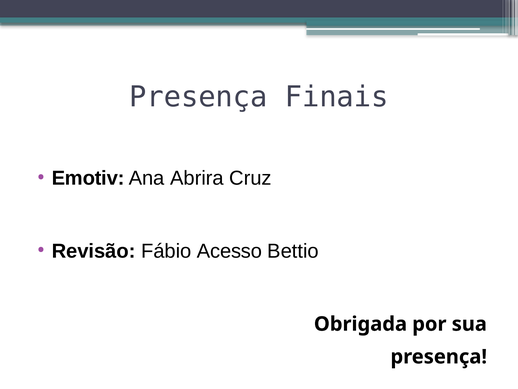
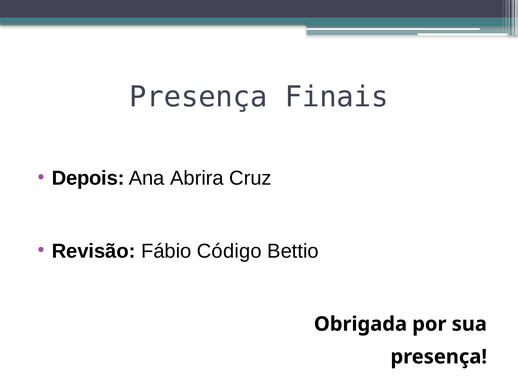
Emotiv: Emotiv -> Depois (88, 178)
Acesso: Acesso -> Código (229, 251)
